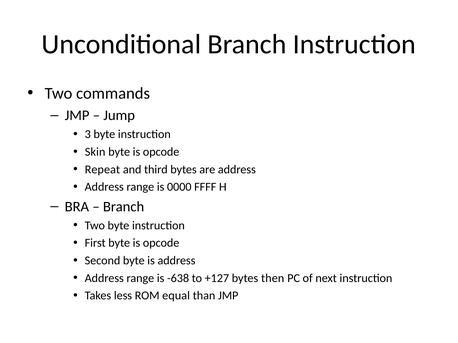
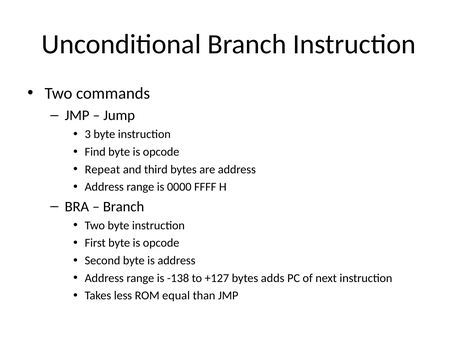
Skin: Skin -> Find (95, 152)
-638: -638 -> -138 (178, 278)
then: then -> adds (273, 278)
